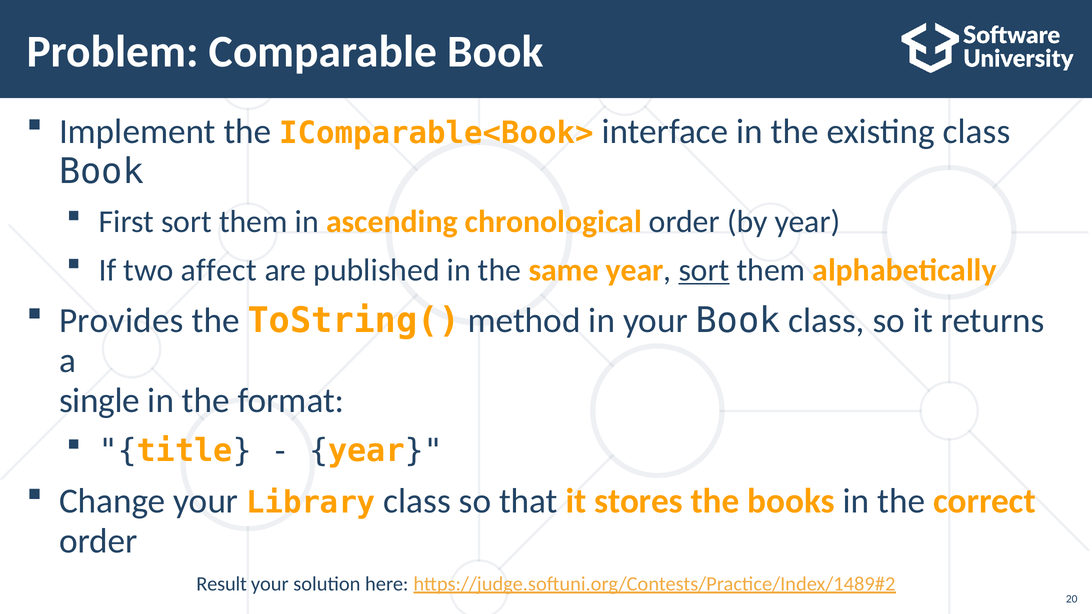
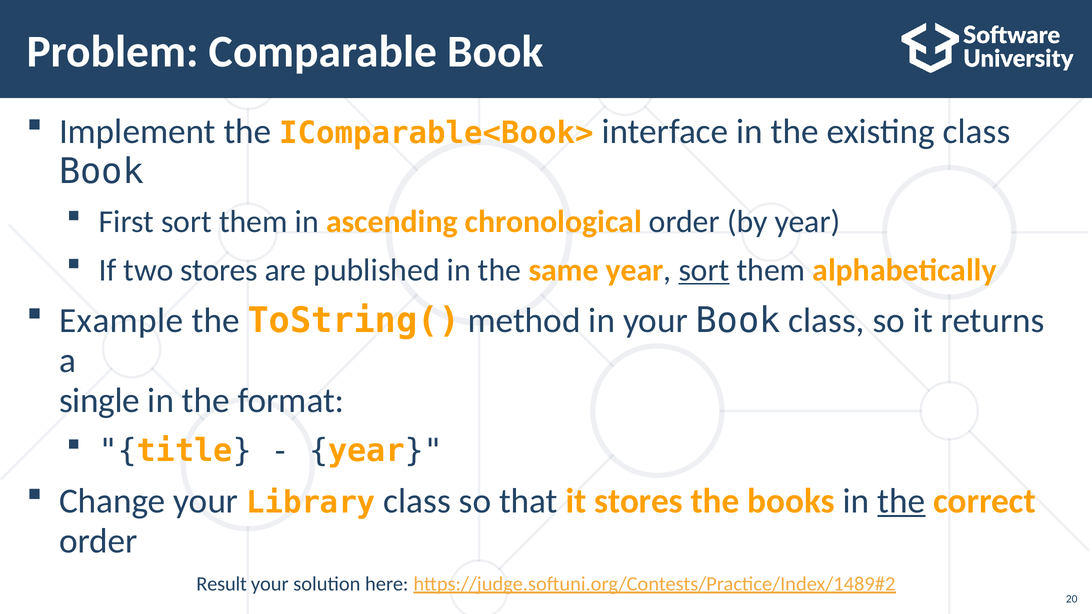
two affect: affect -> stores (219, 270)
Provides: Provides -> Example (121, 321)
the underline: none -> present (901, 501)
